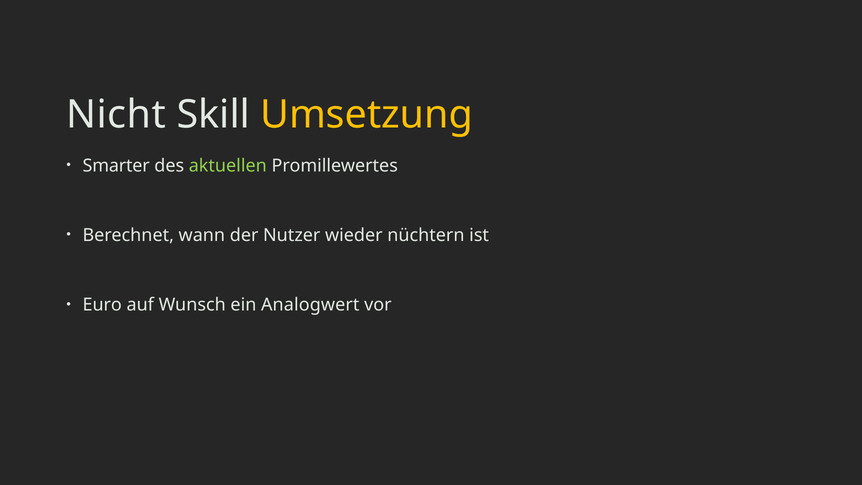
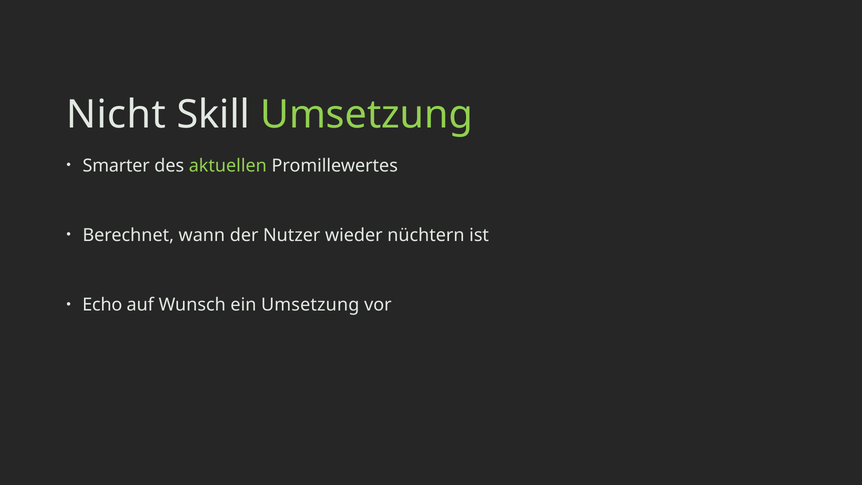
Umsetzung colour: yellow -> light green (367, 115)
Euro: Euro -> Echo (102, 305)
ein Analogwert: Analogwert -> Umsetzung (310, 305)
